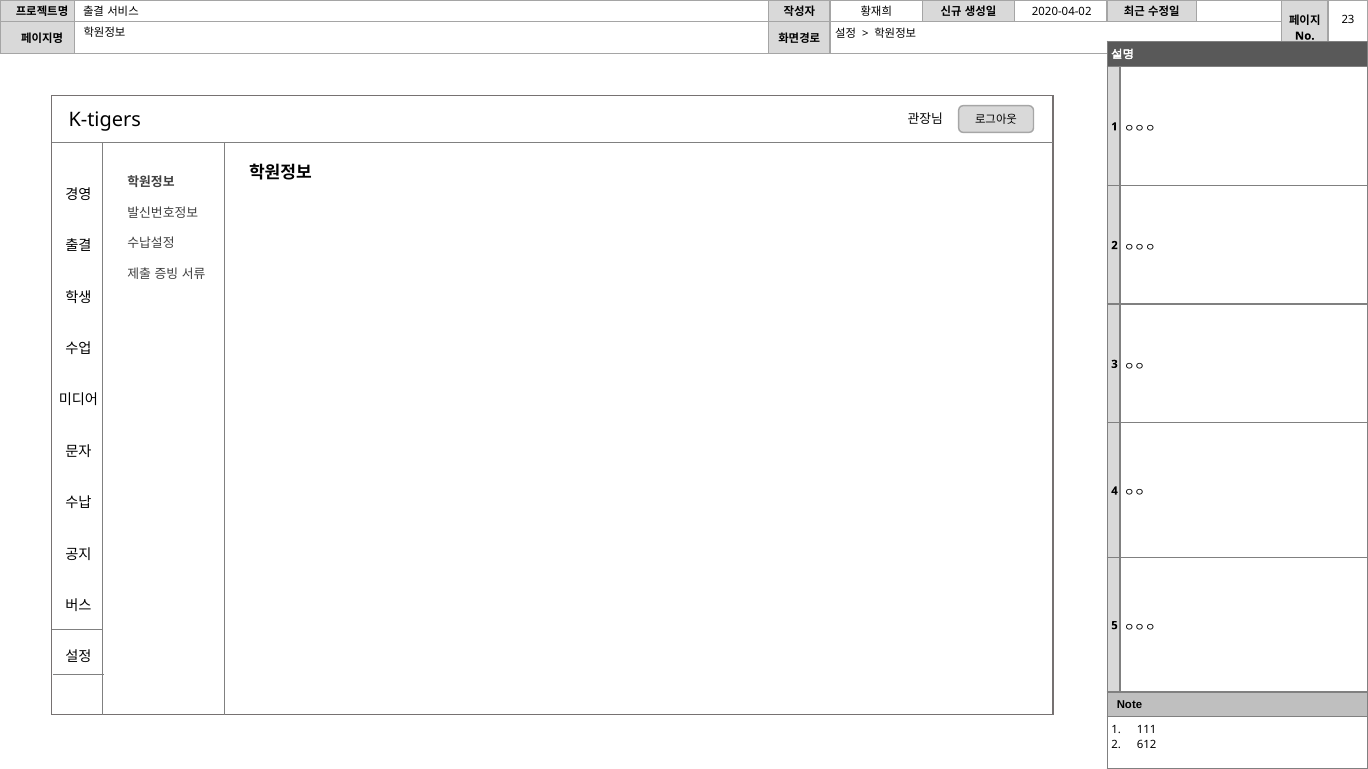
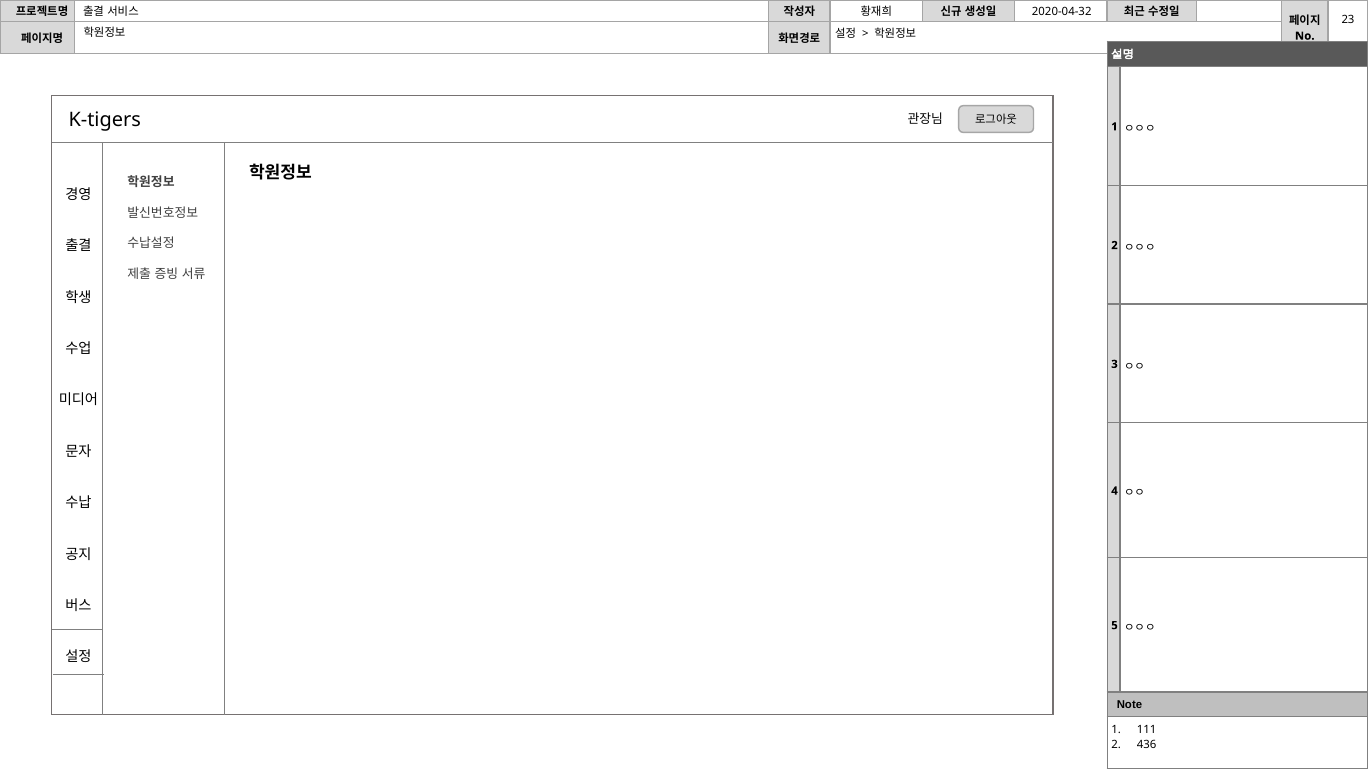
2020-04-02: 2020-04-02 -> 2020-04-32 (1062, 12)
612: 612 -> 436 (1147, 746)
